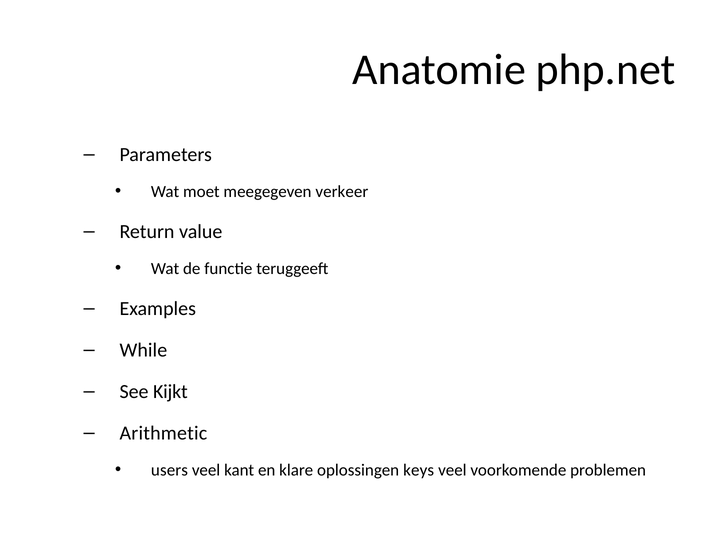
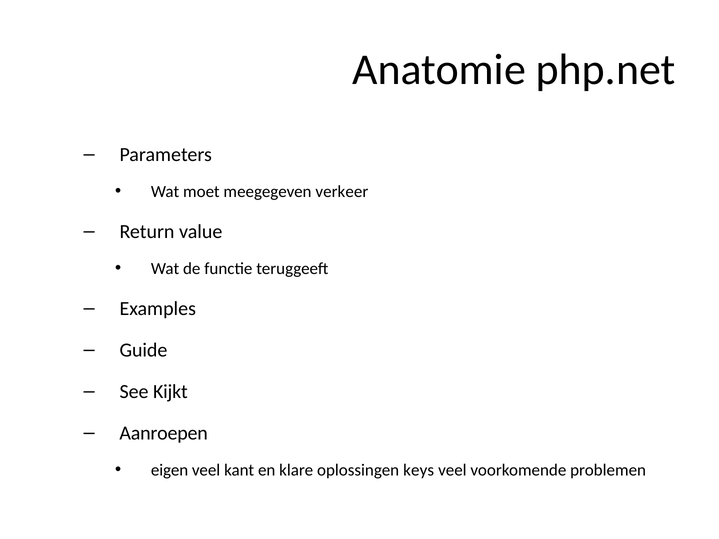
While: While -> Guide (143, 350)
Arithmetic: Arithmetic -> Aanroepen (164, 433)
users: users -> eigen (170, 470)
